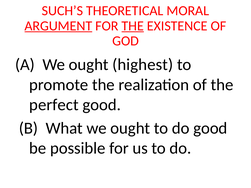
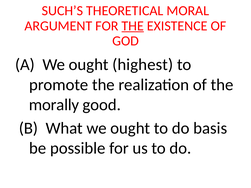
ARGUMENT underline: present -> none (58, 26)
perfect: perfect -> morally (54, 105)
do good: good -> basis (210, 128)
